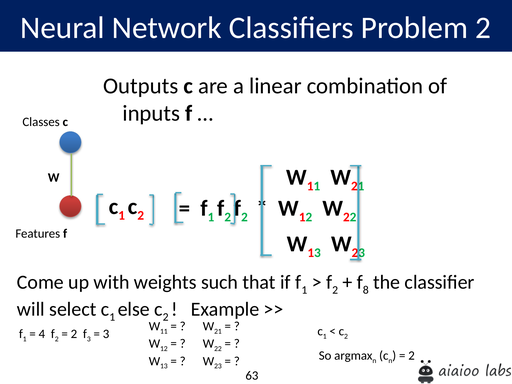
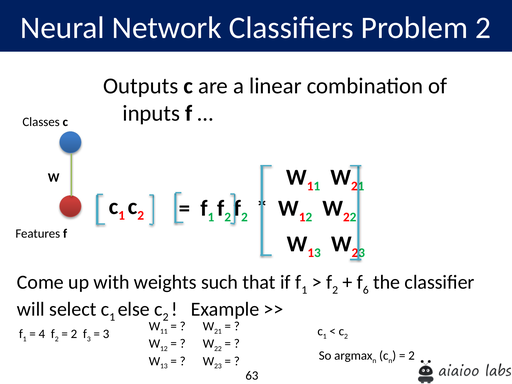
8: 8 -> 6 (366, 290)
